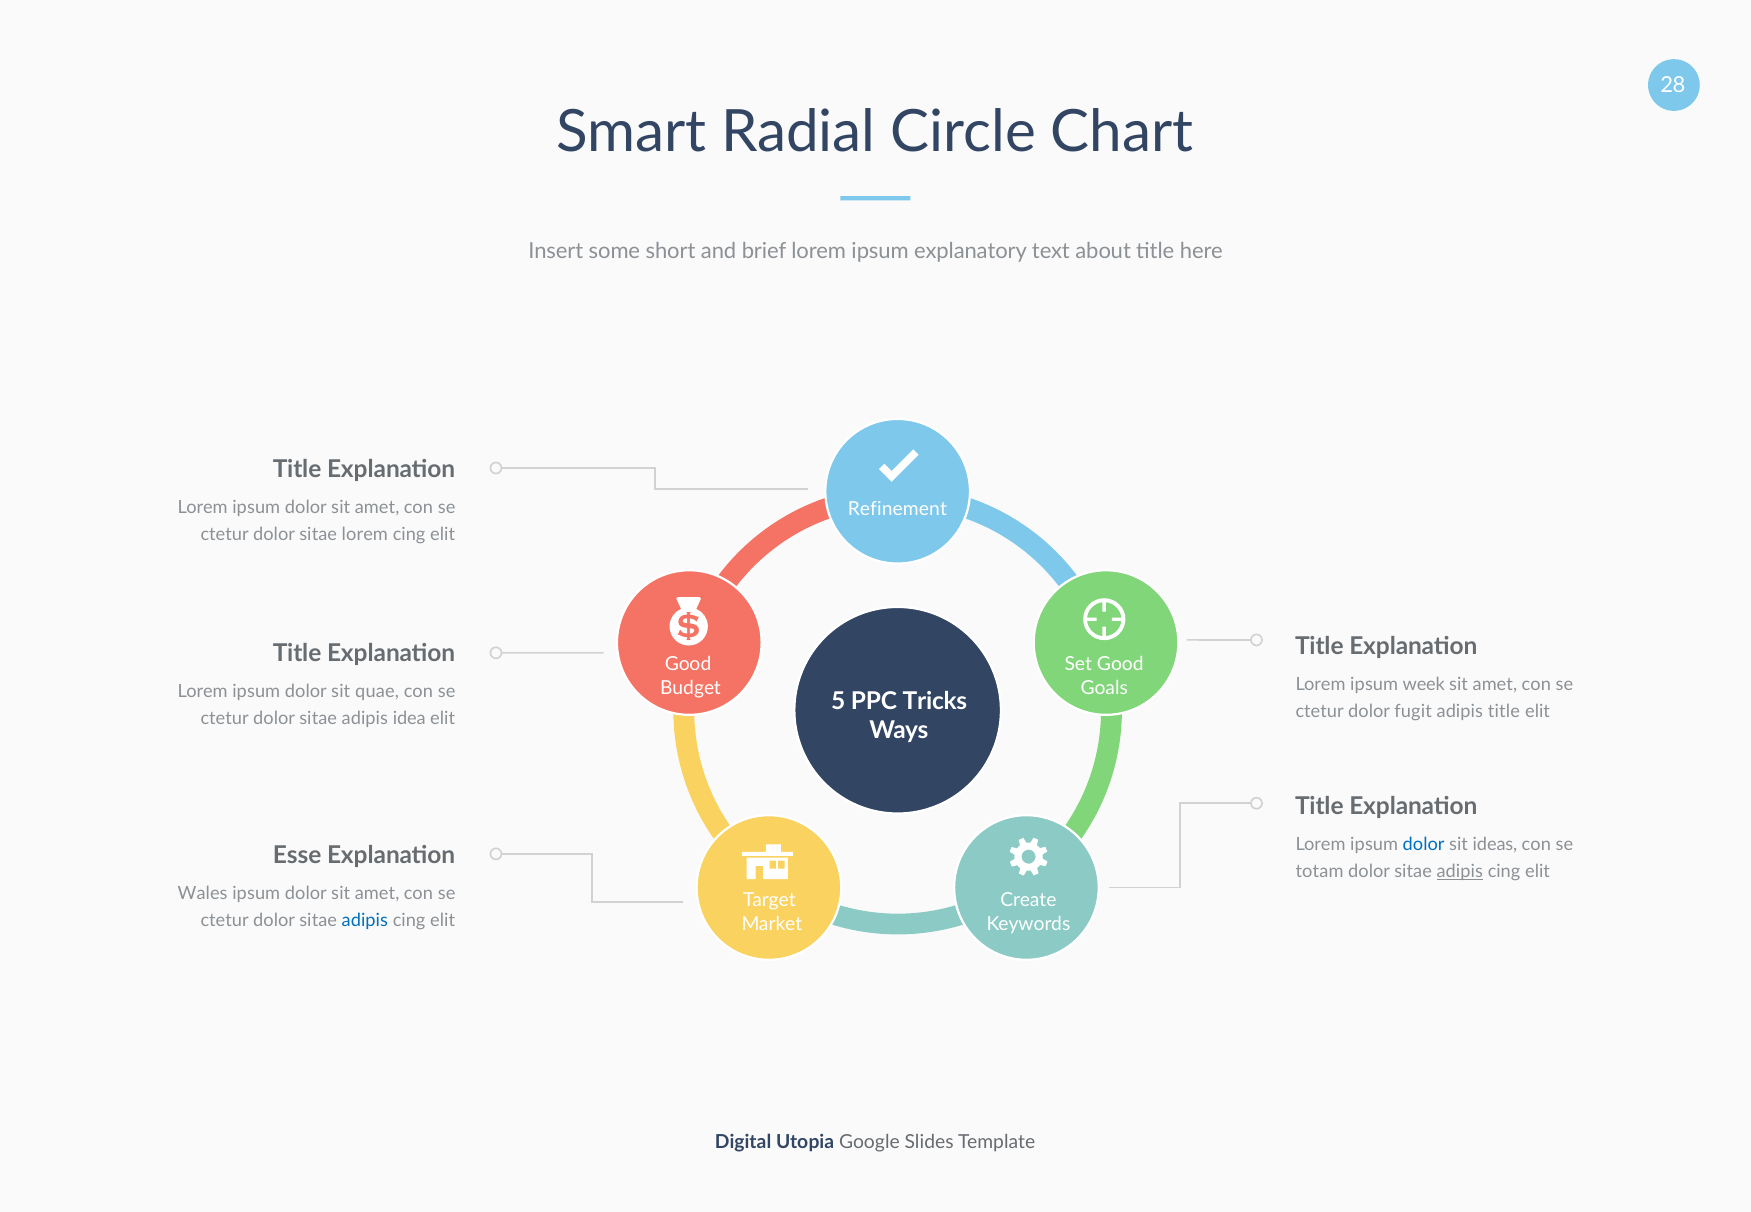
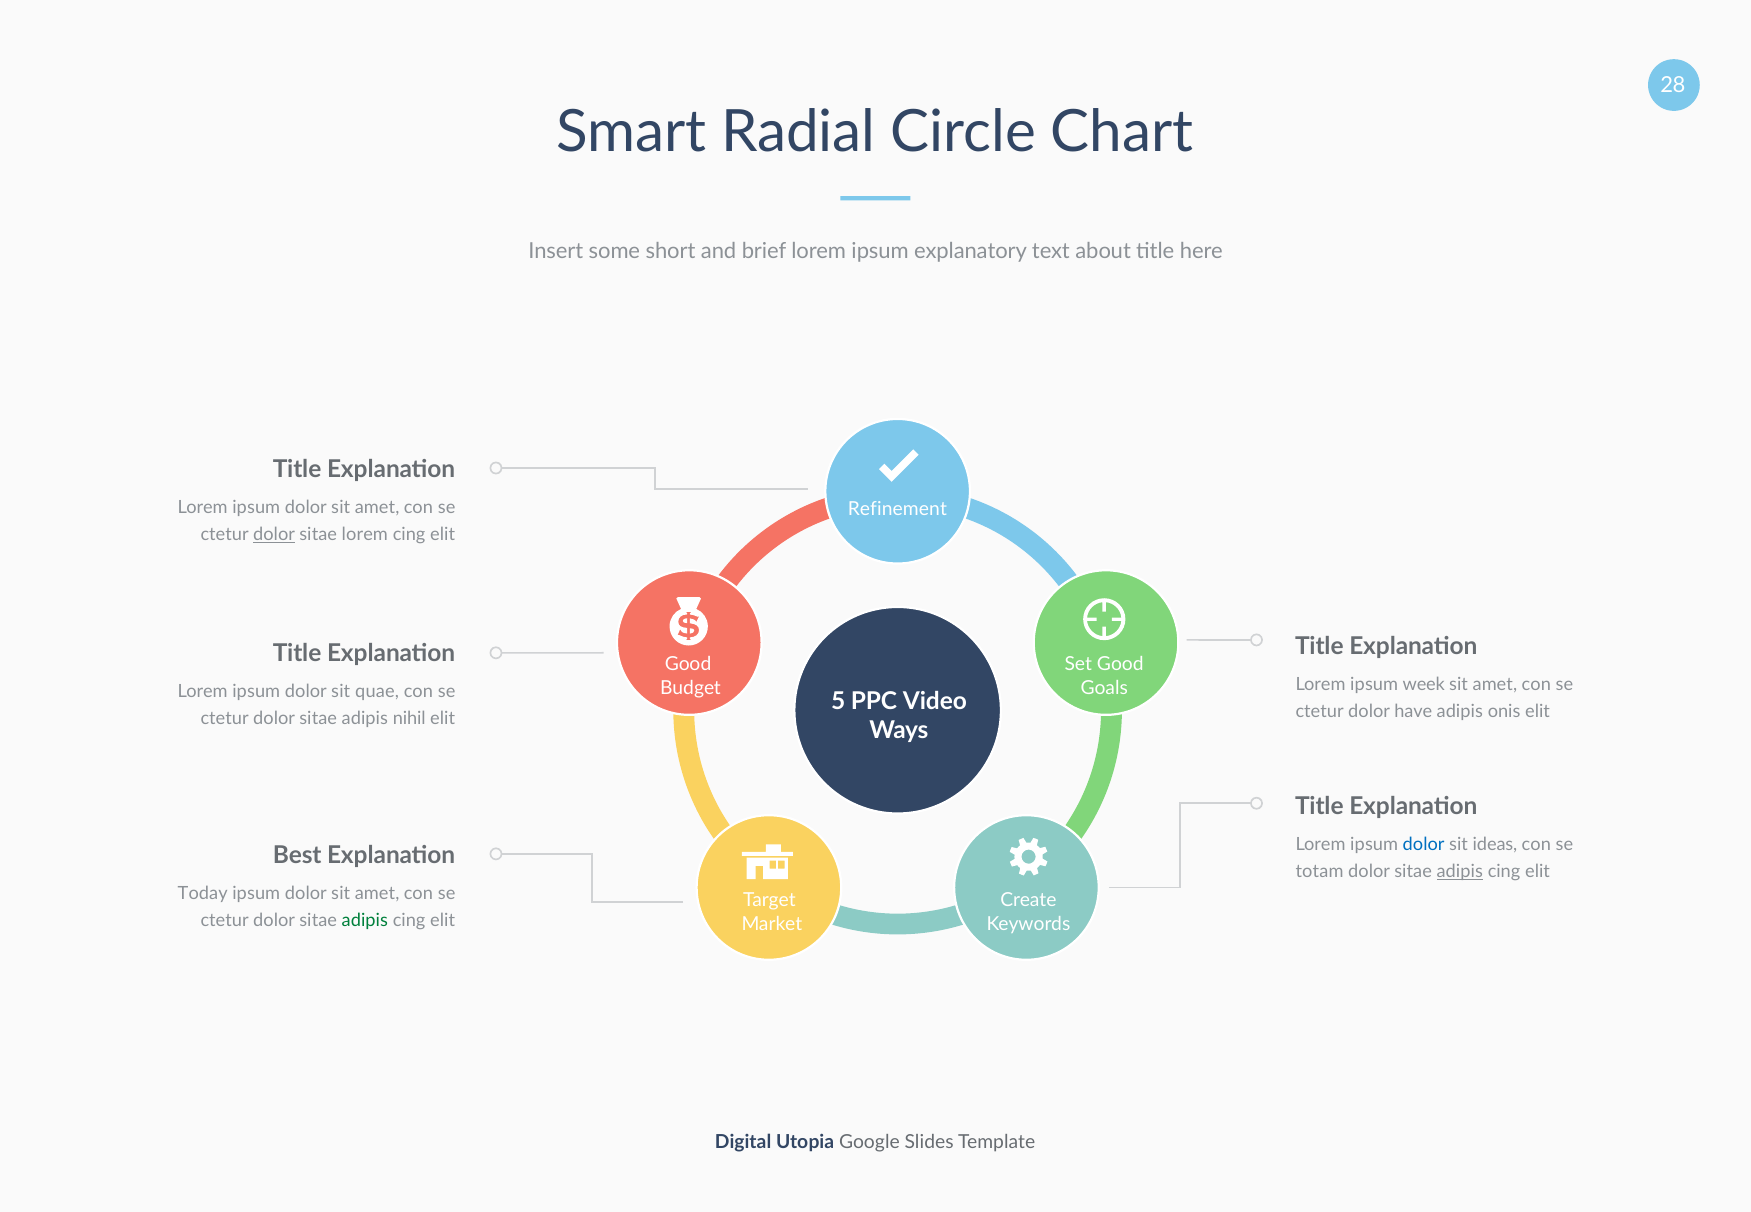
dolor underline: none -> present (274, 534)
Tricks: Tricks -> Video (935, 701)
fugit: fugit -> have (1413, 712)
adipis title: title -> onis (1504, 712)
idea: idea -> nihil (409, 719)
Esse: Esse -> Best (297, 856)
Wales: Wales -> Today (203, 893)
adipis colour: blue -> green (365, 920)
